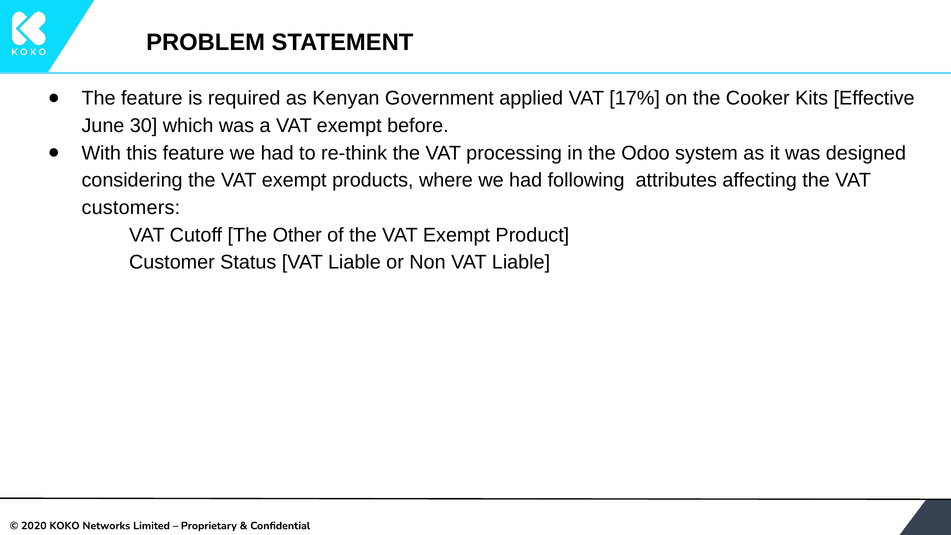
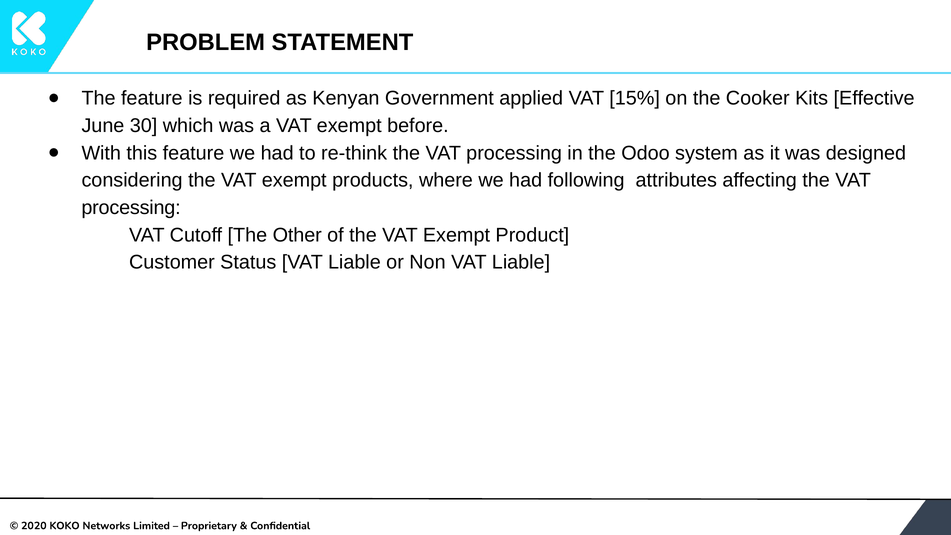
17%: 17% -> 15% (635, 98)
customers: customers -> processing (131, 208)
